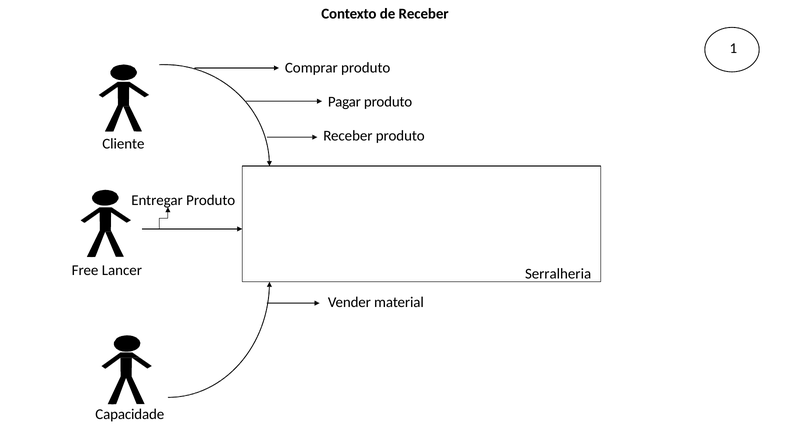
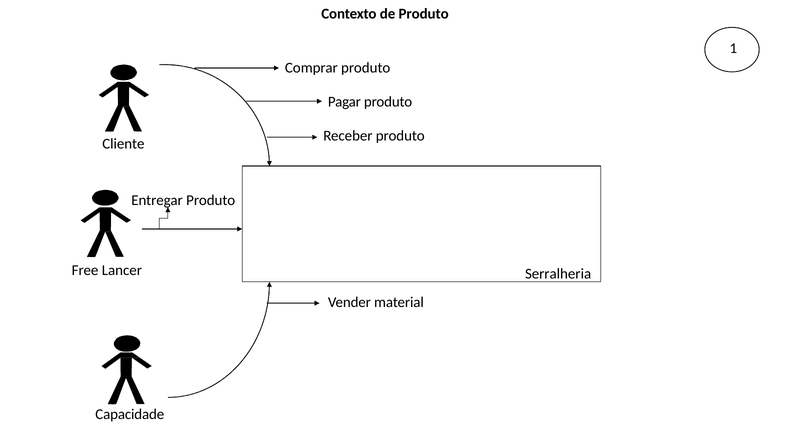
de Receber: Receber -> Produto (424, 14)
